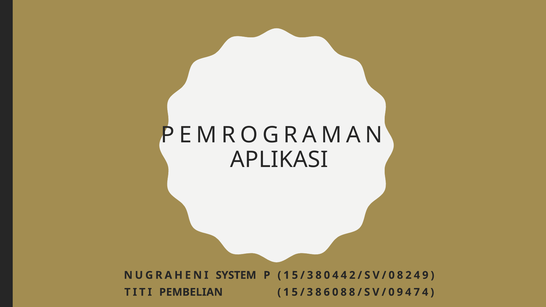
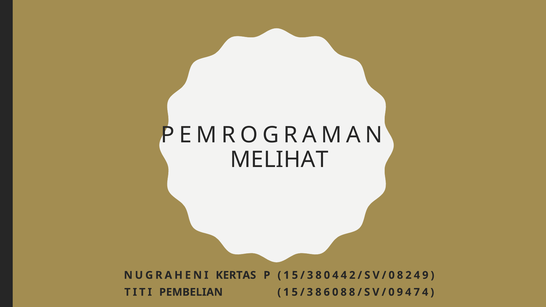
APLIKASI: APLIKASI -> MELIHAT (279, 160)
SYSTEM: SYSTEM -> KERTAS (236, 275)
